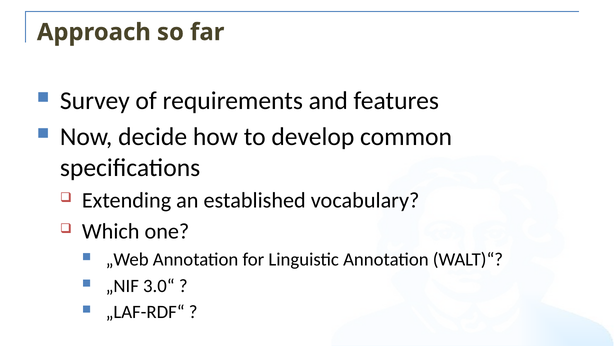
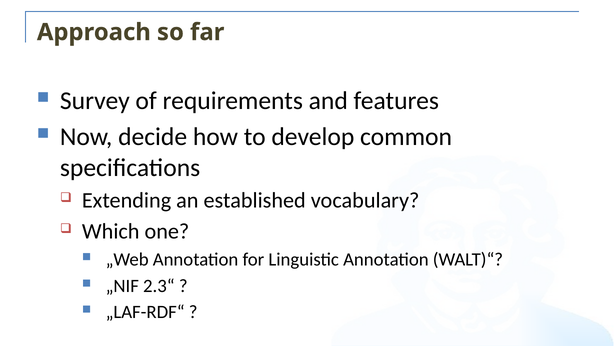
3.0“: 3.0“ -> 2.3“ (159, 286)
